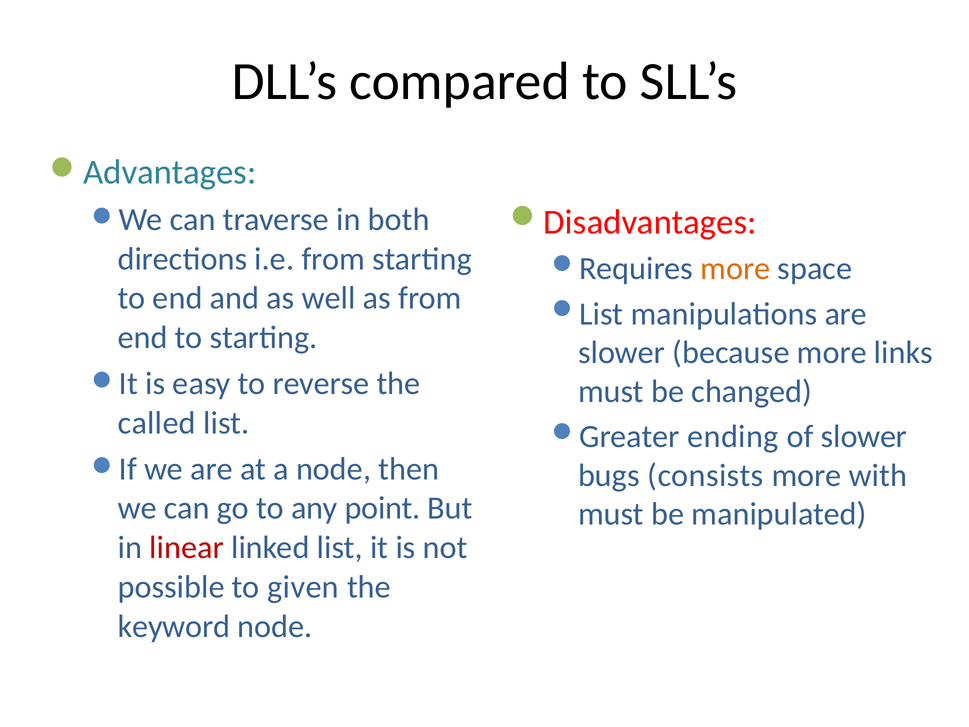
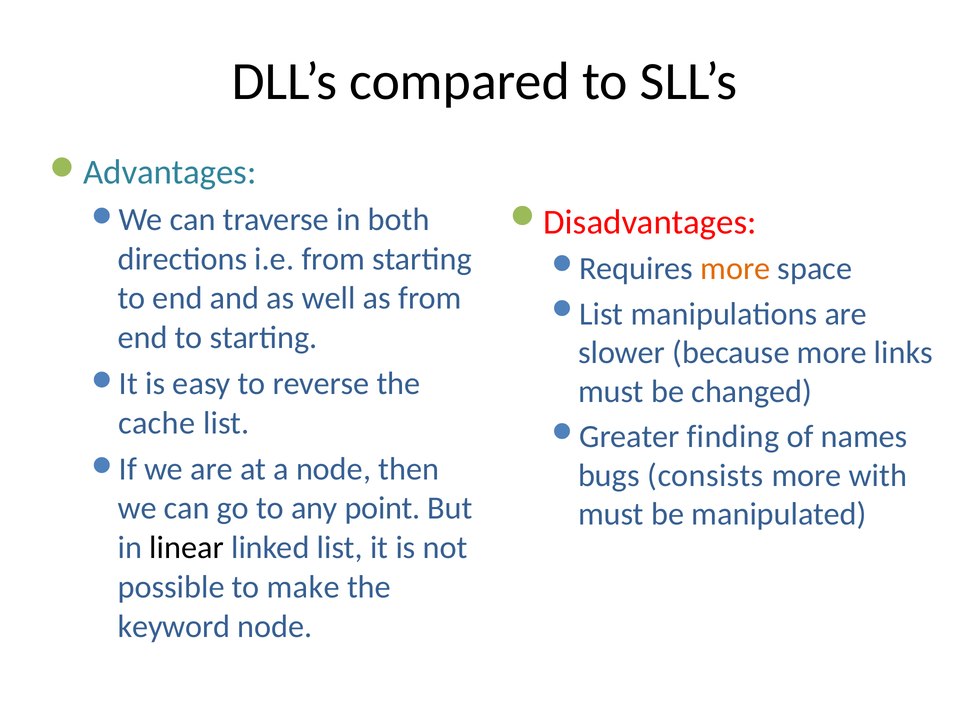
called: called -> cache (157, 423)
ending: ending -> finding (733, 437)
of slower: slower -> names (864, 437)
linear colour: red -> black (187, 548)
given: given -> make (303, 587)
